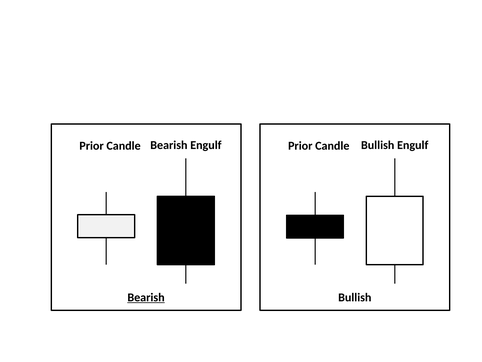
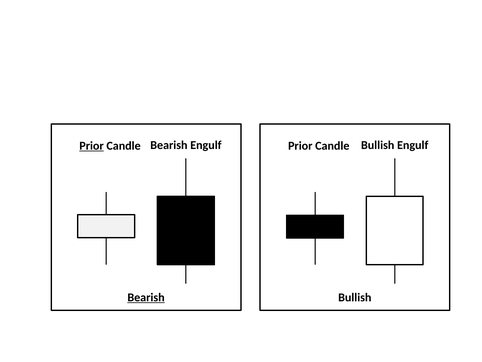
Prior underline: none -> present (92, 146)
